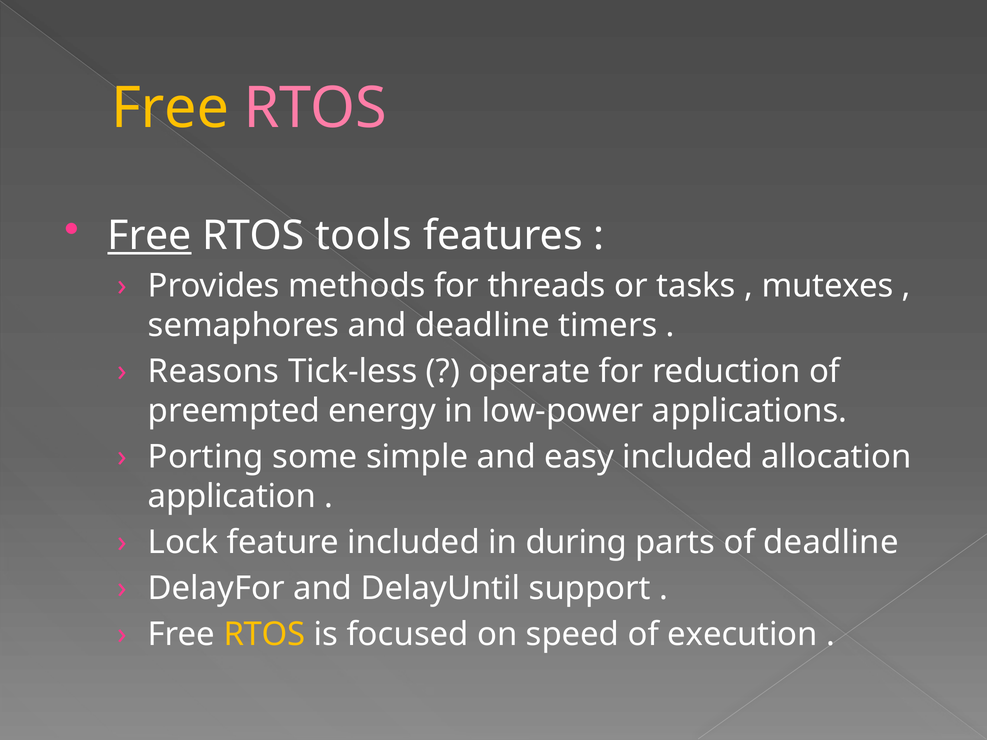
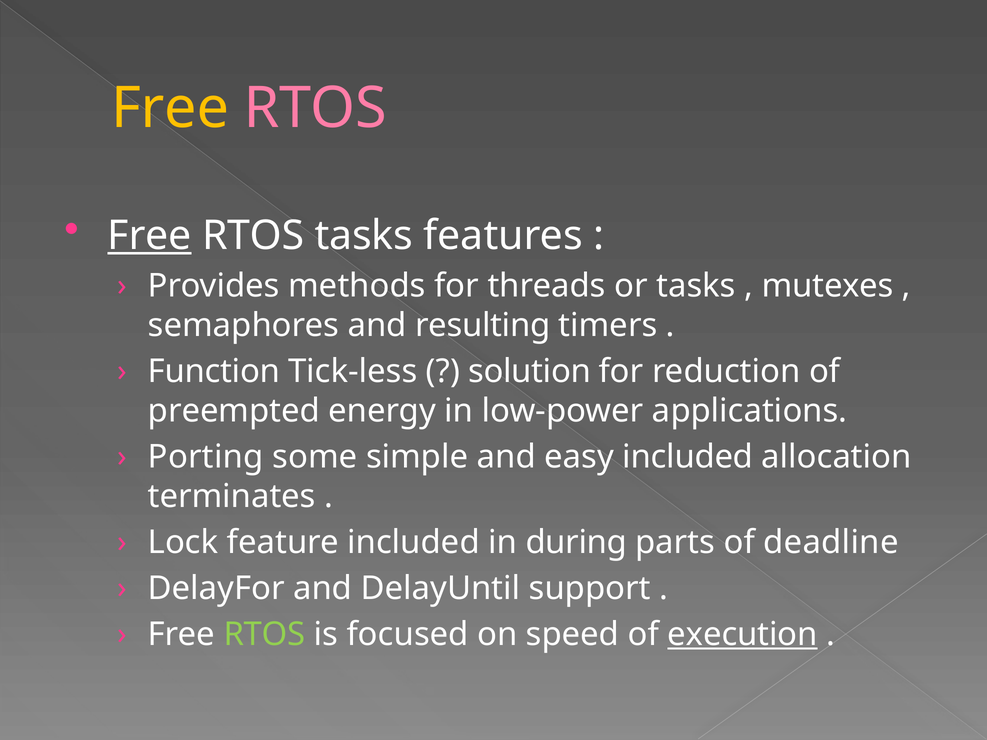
RTOS tools: tools -> tasks (364, 236)
and deadline: deadline -> resulting (483, 326)
Reasons: Reasons -> Function (214, 372)
operate: operate -> solution (530, 372)
application: application -> terminates (232, 497)
RTOS colour: yellow -> light green (265, 635)
execution underline: none -> present (743, 635)
